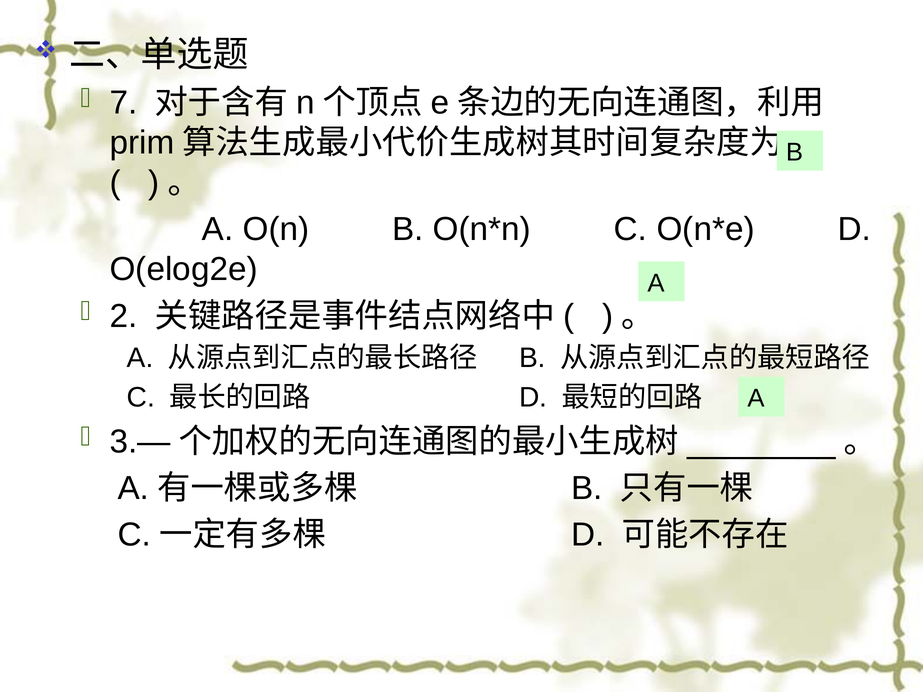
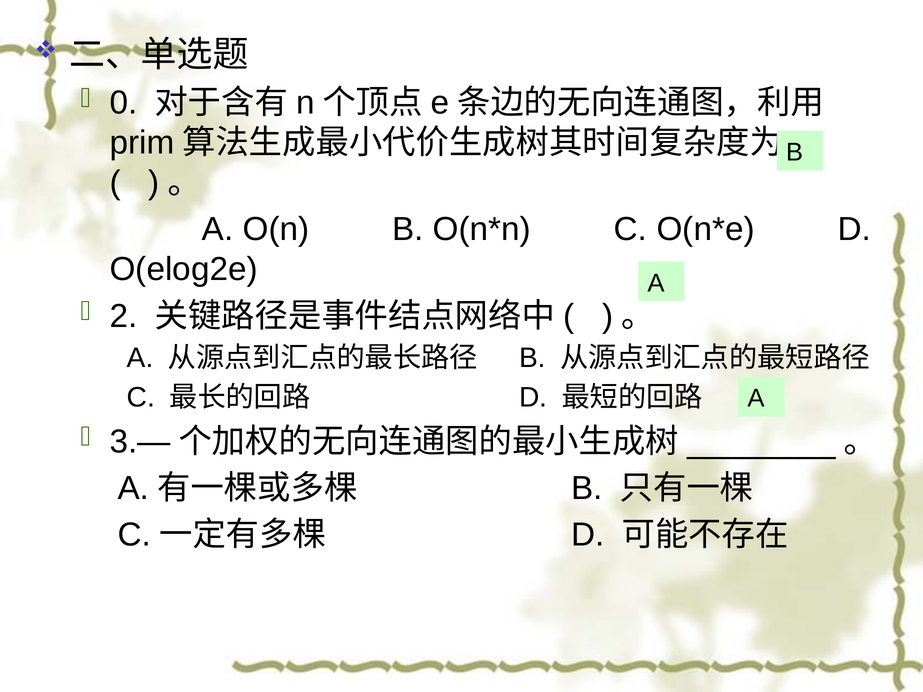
7: 7 -> 0 (123, 103)
